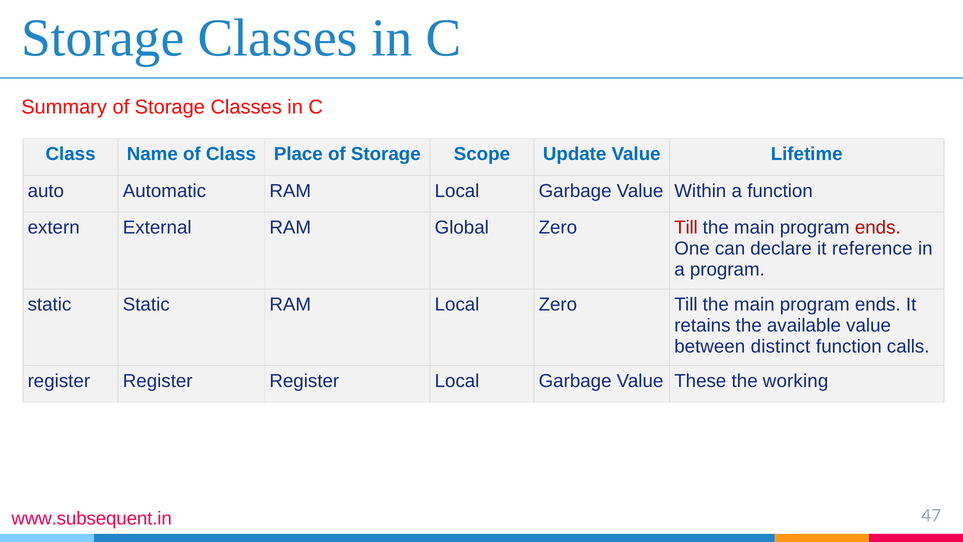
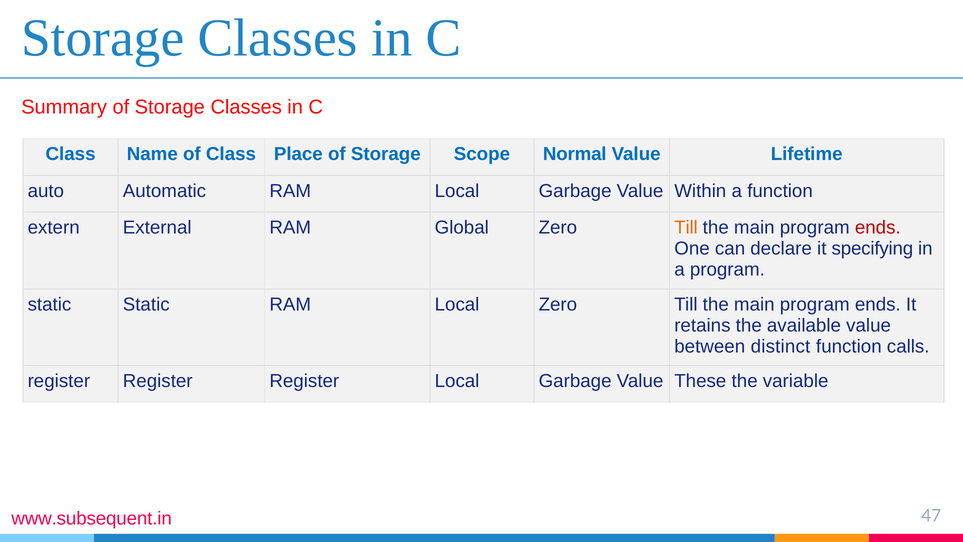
Update: Update -> Normal (575, 154)
Till colour: red -> orange (686, 227)
reference: reference -> specifying (872, 248)
working: working -> variable (796, 381)
